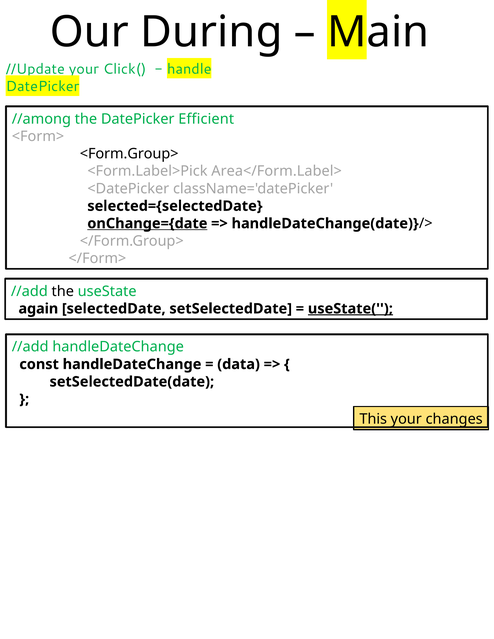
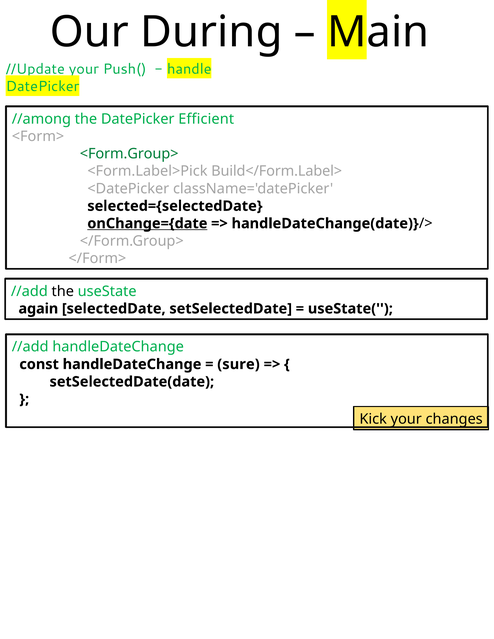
Click(: Click( -> Push( (125, 69)
<Form.Group> colour: black -> green (129, 154)
Area</Form.Label>: Area</Form.Label> -> Build</Form.Label> (277, 171)
useState( underline: present -> none (350, 309)
data: data -> sure (238, 364)
This: This -> Kick (373, 419)
